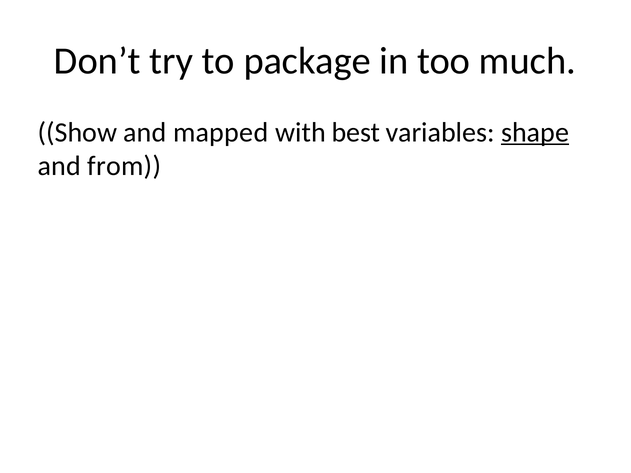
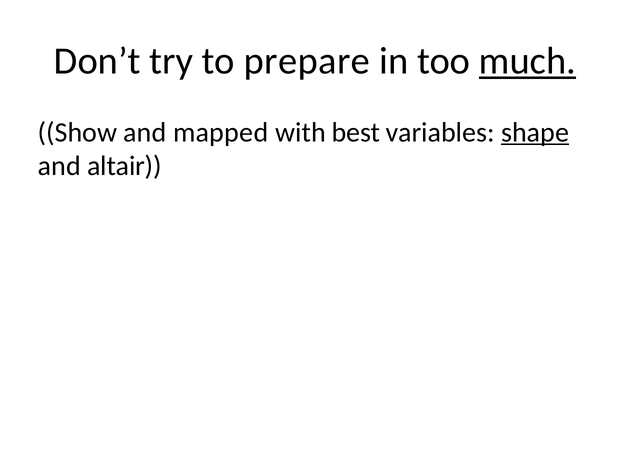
package: package -> prepare (307, 61)
much underline: none -> present (528, 61)
from: from -> altair (124, 166)
